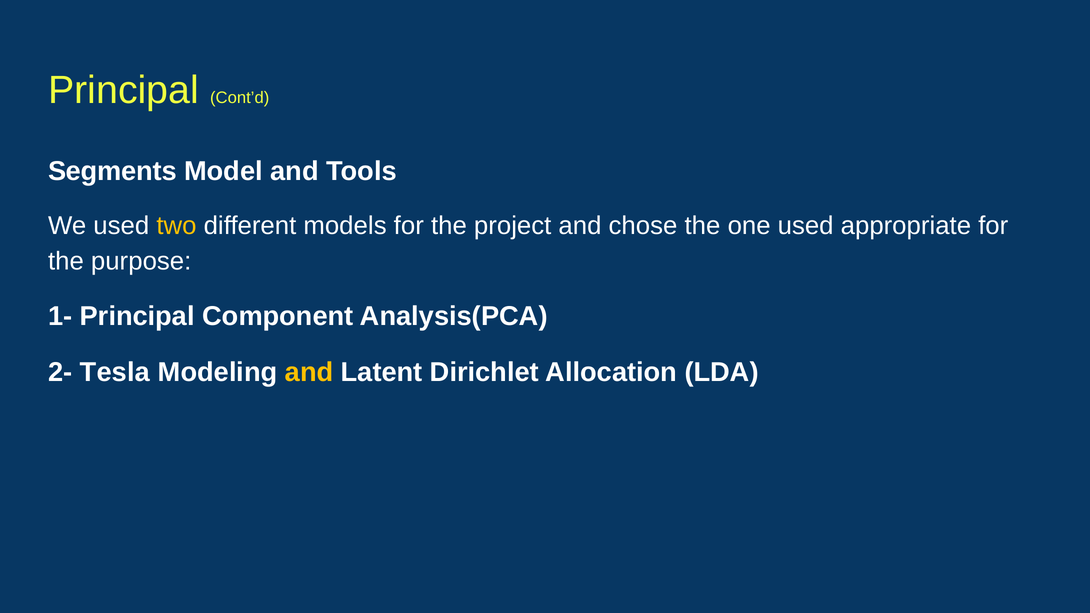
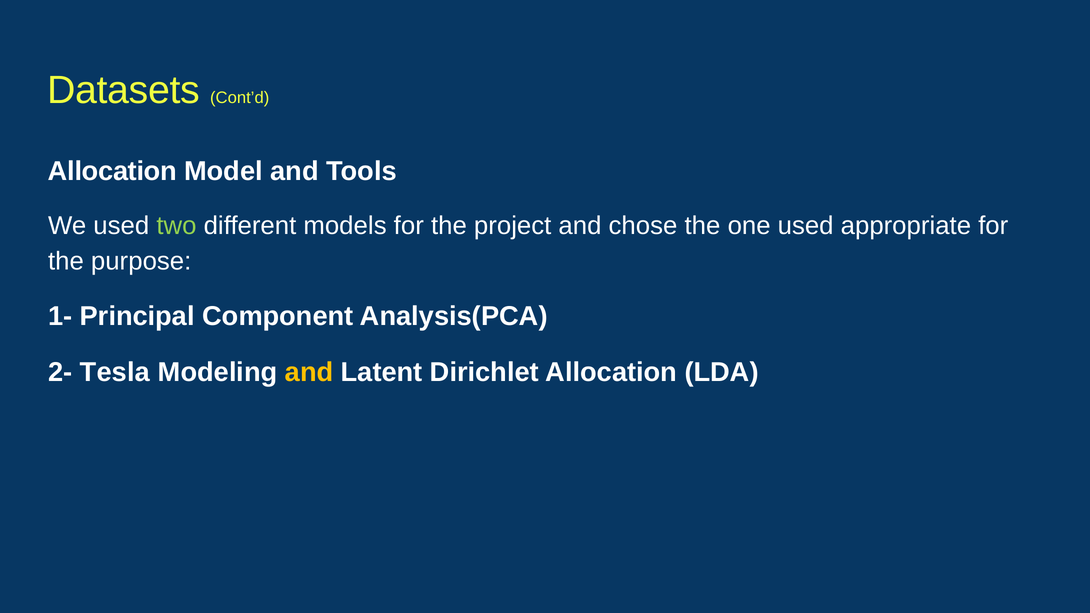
Principal: Principal -> Datasets (124, 90)
Segments: Segments -> Allocation (112, 171)
two colour: yellow -> light green (176, 226)
